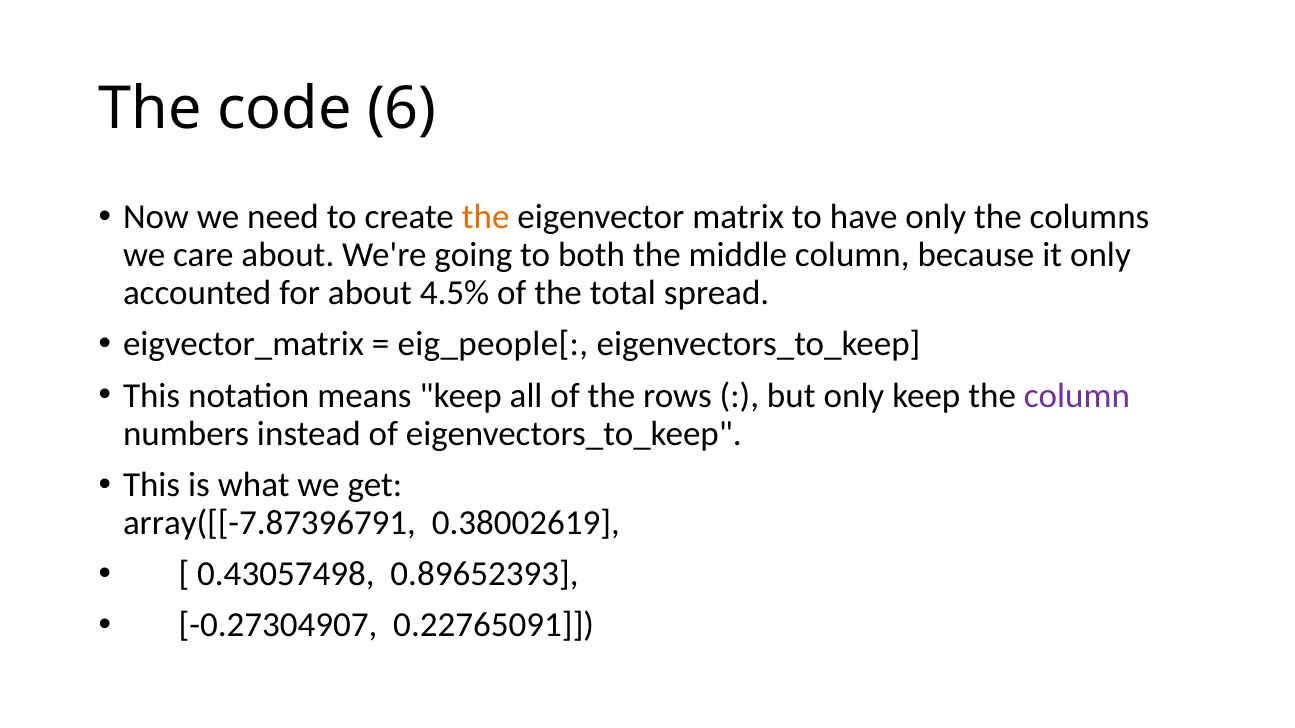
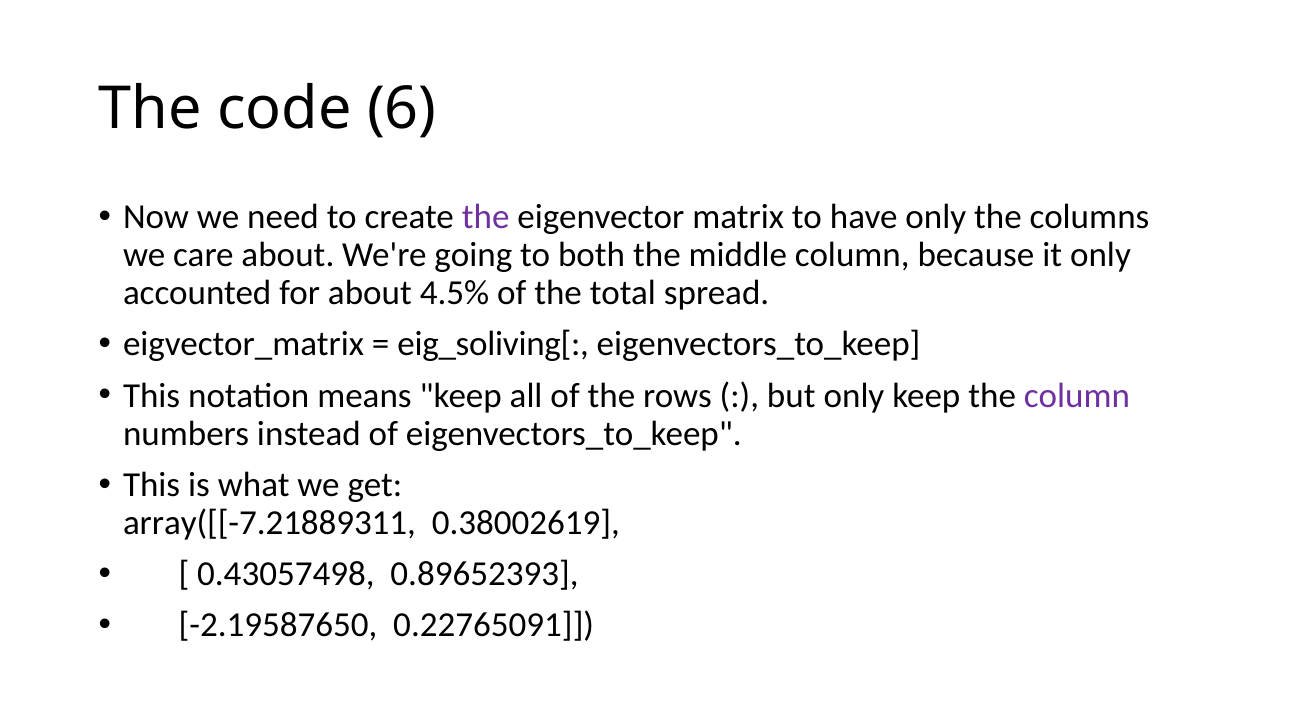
the colour: orange -> purple (486, 217)
eig_people[: eig_people[ -> eig_soliving[ (493, 345)
array([[-7.87396791: array([[-7.87396791 -> array([[-7.21889311 (269, 523)
-0.27304907: -0.27304907 -> -2.19587650 (278, 626)
